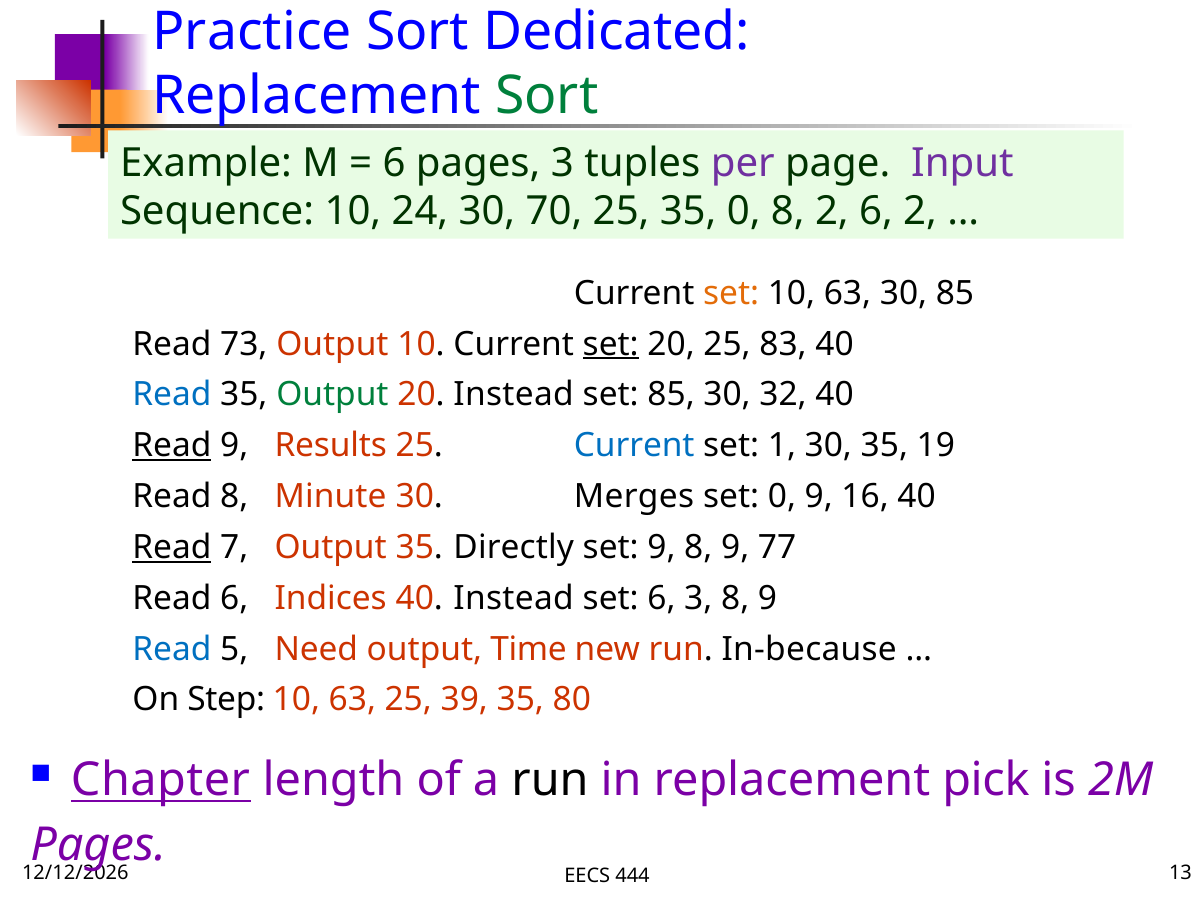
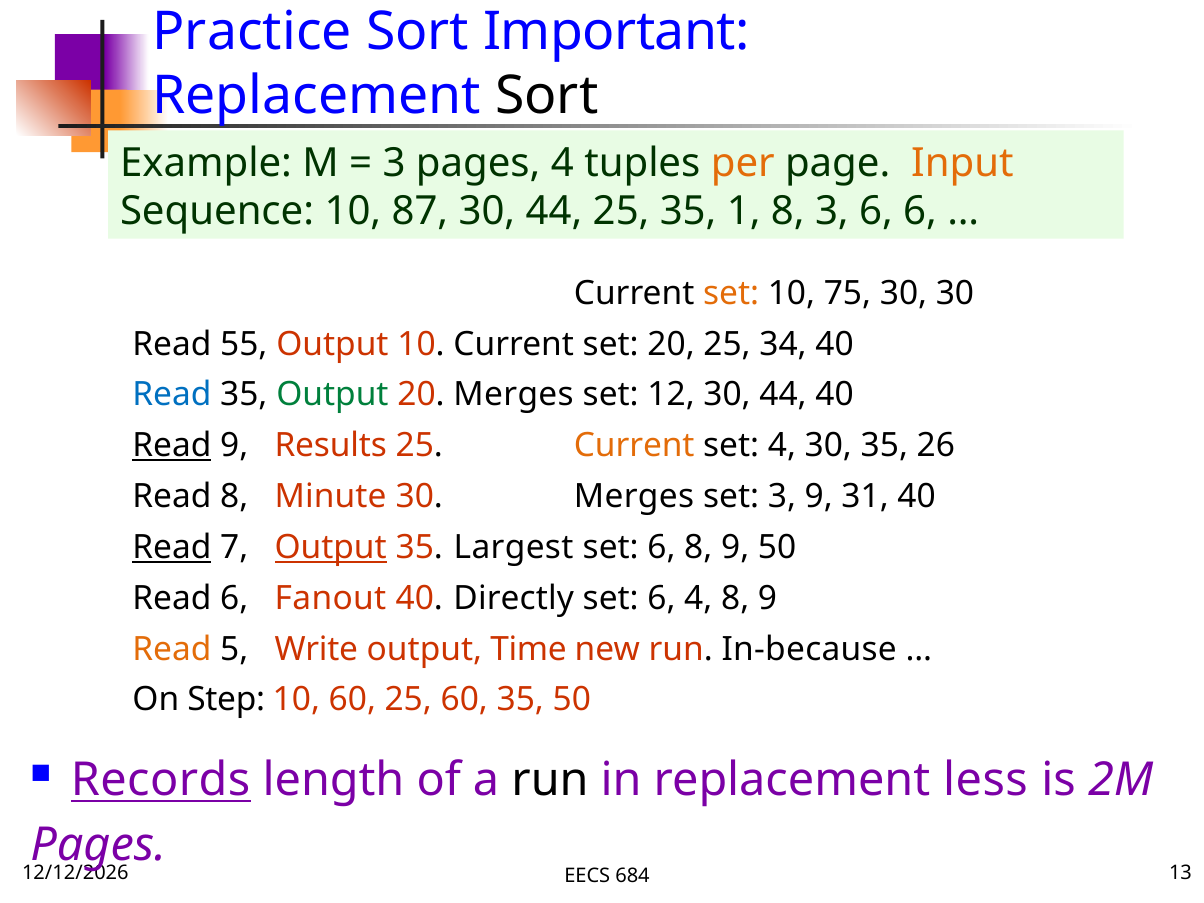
Dedicated: Dedicated -> Important (617, 32)
Sort colour: green -> black (547, 96)
6: 6 -> 3 (394, 163)
pages 3: 3 -> 4 (562, 163)
per colour: purple -> orange (743, 163)
Input colour: purple -> orange (962, 163)
24: 24 -> 87 (420, 211)
70: 70 -> 44 (554, 211)
35 0: 0 -> 1 (744, 211)
8 2: 2 -> 3 (832, 211)
6 2: 2 -> 6 (920, 211)
63: 63 -> 75 (847, 293)
30 85: 85 -> 30 (955, 293)
73: 73 -> 55 (244, 344)
set underline: present -> none (611, 344)
83: 83 -> 34 (783, 344)
20 Instead: Instead -> Merges (514, 395)
set 85: 85 -> 12 (671, 395)
32: 32 -> 44 (783, 395)
Current colour: blue -> orange (634, 446)
set 1: 1 -> 4 (782, 446)
19: 19 -> 26 (936, 446)
set 0: 0 -> 3 (782, 497)
16: 16 -> 31 (865, 497)
Output underline: none -> present (331, 547)
Directly: Directly -> Largest (514, 547)
9: 9 -> 6 (662, 547)
9 77: 77 -> 50 (777, 547)
Indices: Indices -> Fanout (330, 598)
40 Instead: Instead -> Directly (514, 598)
6 3: 3 -> 4 (698, 598)
Read colour: blue -> orange (172, 649)
Need: Need -> Write (316, 649)
63: 63 -> 60 (352, 700)
25 39: 39 -> 60 (464, 700)
35 80: 80 -> 50 (572, 700)
Chapter: Chapter -> Records (161, 780)
pick: pick -> less (985, 780)
444: 444 -> 684 (633, 876)
